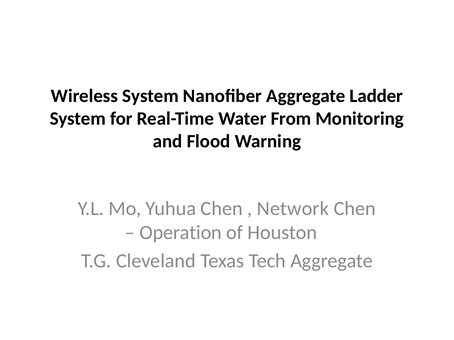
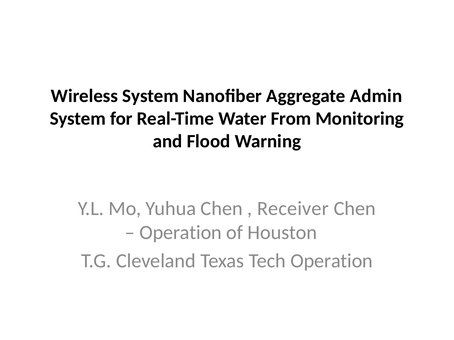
Ladder: Ladder -> Admin (376, 96)
Network: Network -> Receiver (293, 209)
Tech Aggregate: Aggregate -> Operation (332, 261)
